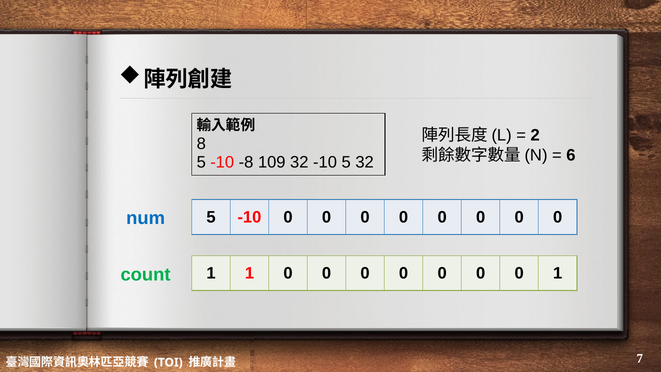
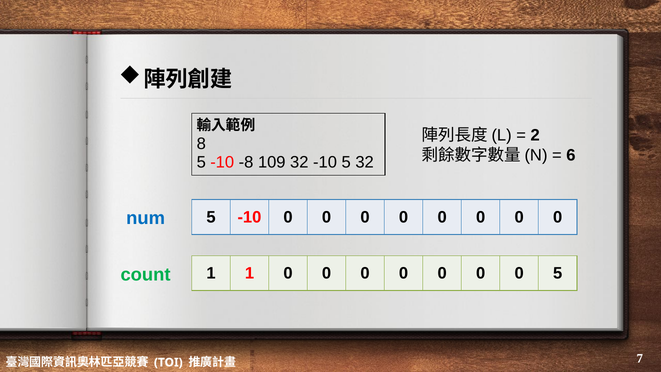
1: 1 -> 5 (558, 273)
